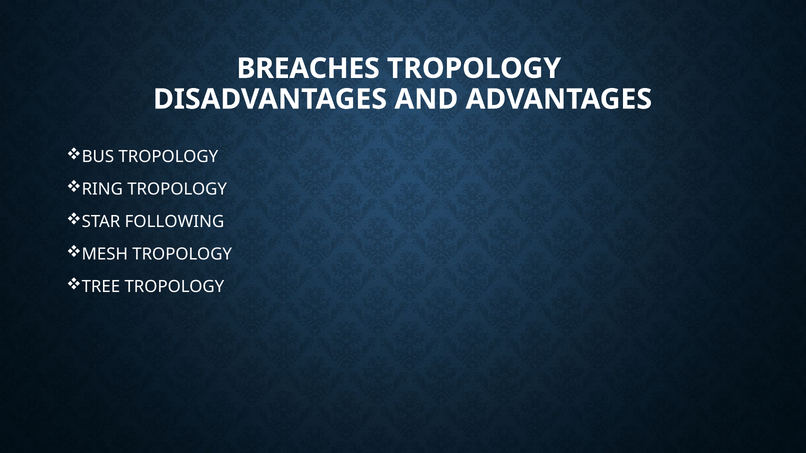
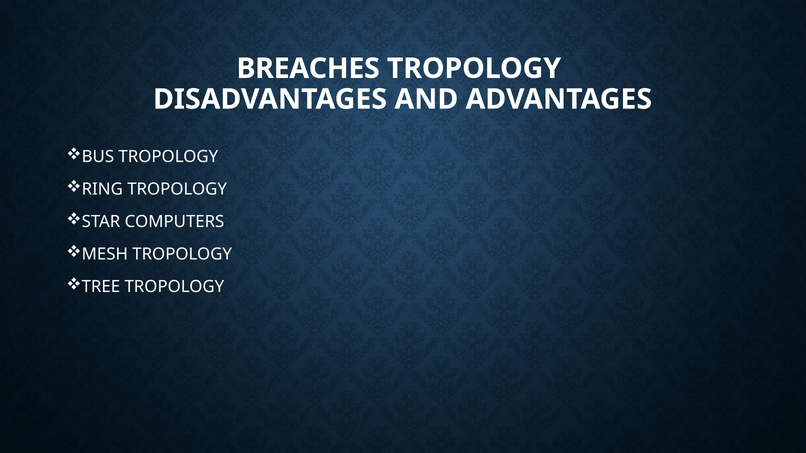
FOLLOWING: FOLLOWING -> COMPUTERS (174, 222)
